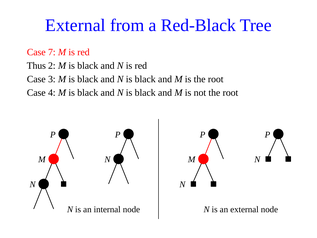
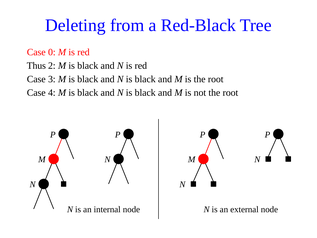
External: External -> Deleting (75, 25)
7: 7 -> 0 (52, 52)
